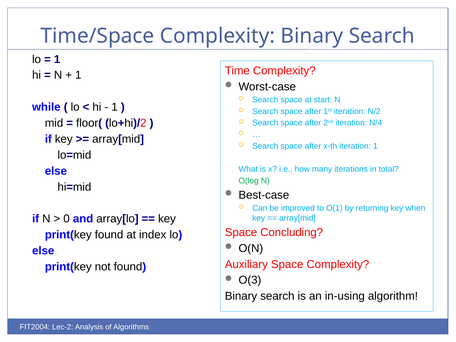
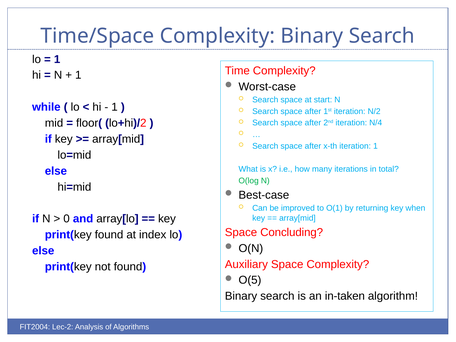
O(3: O(3 -> O(5 (250, 280)
in-using: in-using -> in-taken (345, 296)
